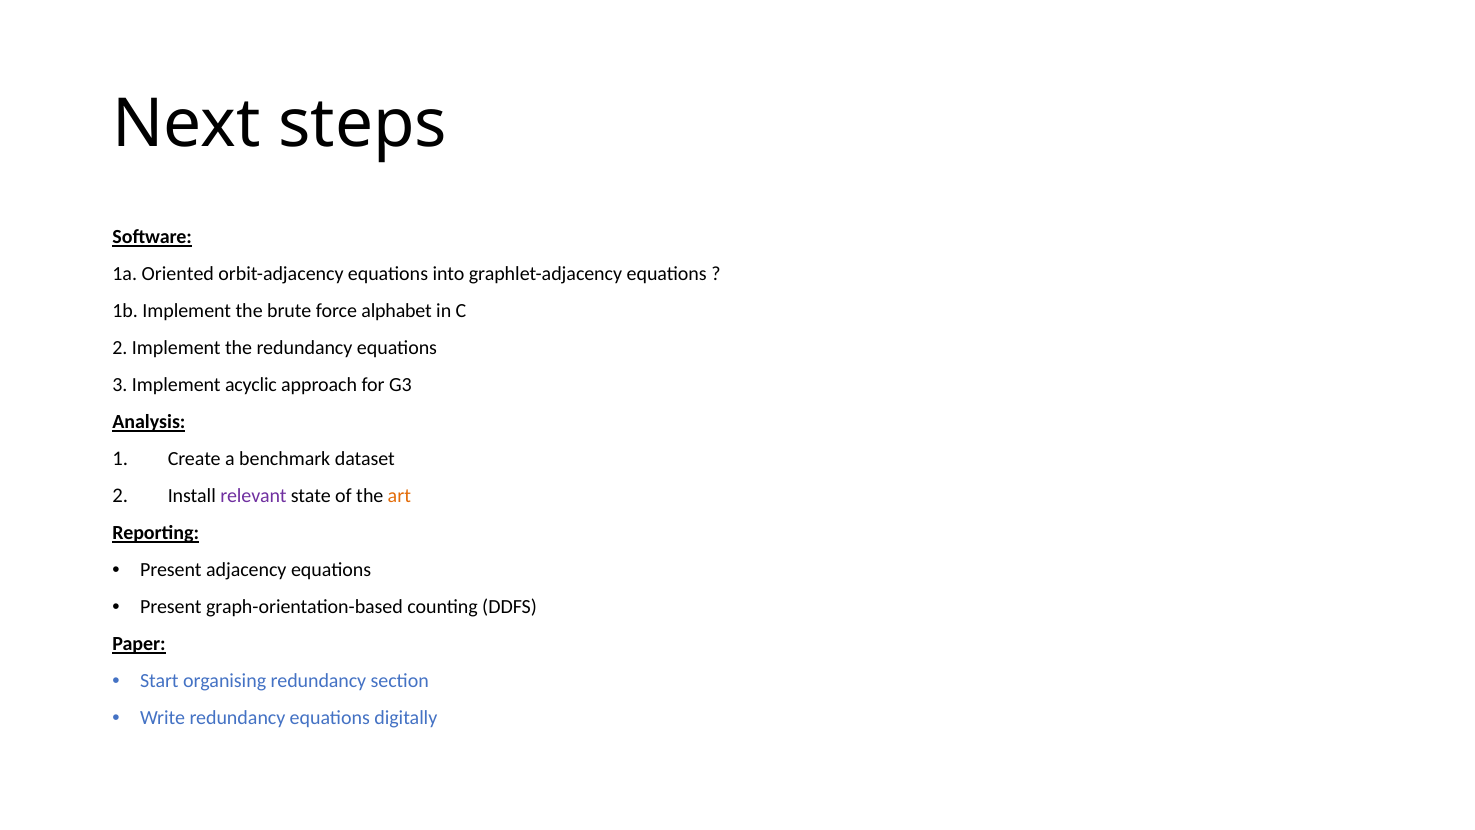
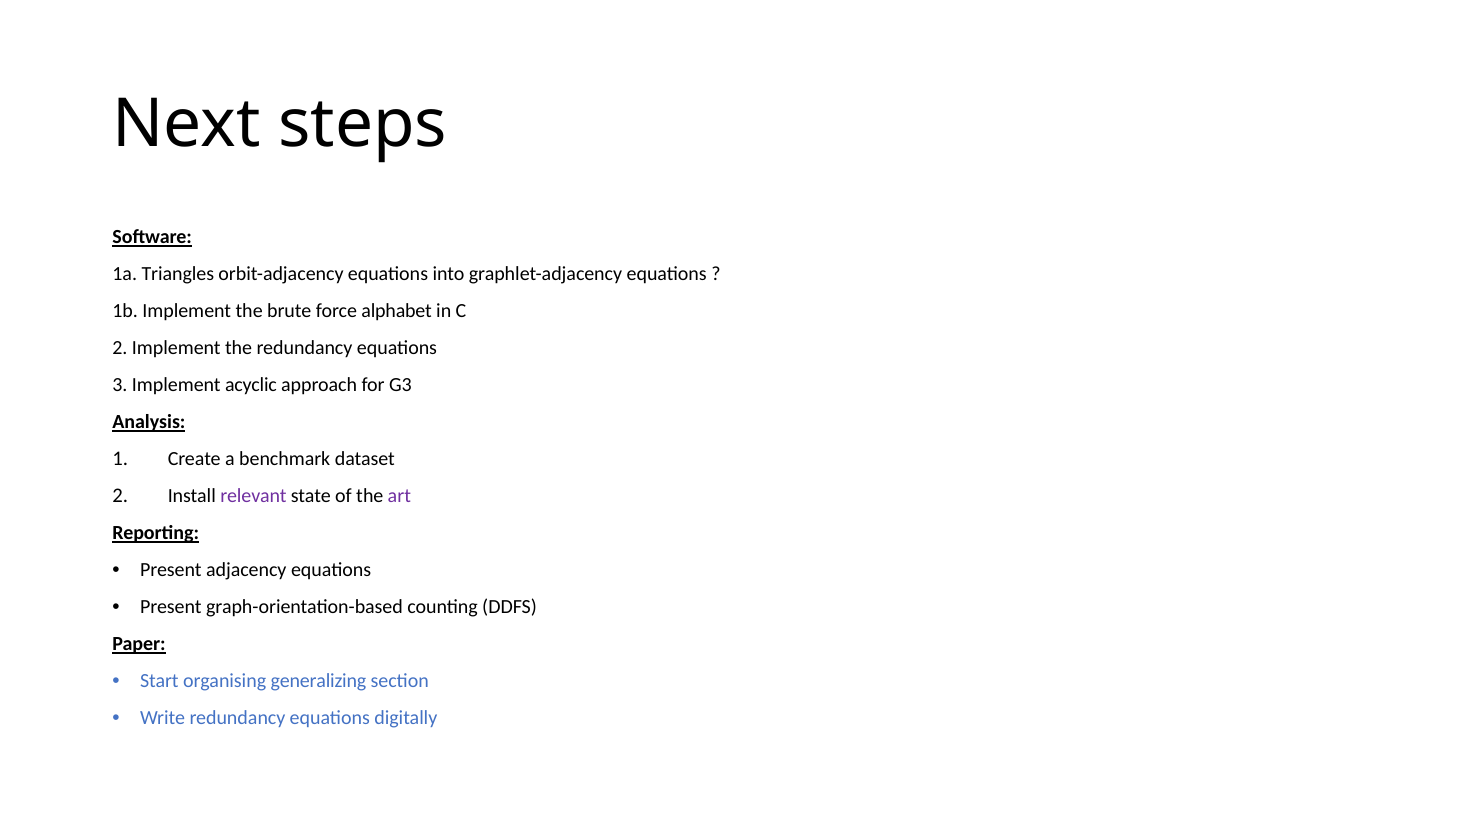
Oriented: Oriented -> Triangles (178, 274)
art colour: orange -> purple (399, 496)
organising redundancy: redundancy -> generalizing (318, 681)
